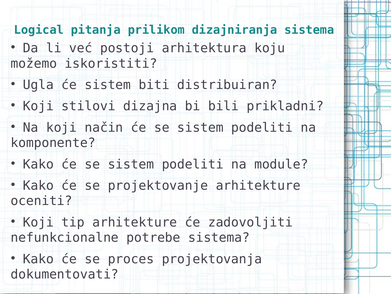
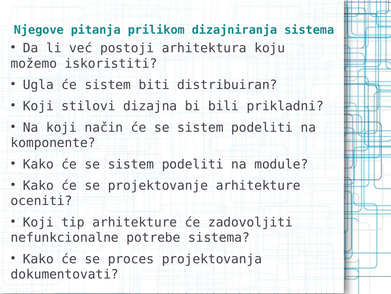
Logical: Logical -> Njegove (39, 30)
